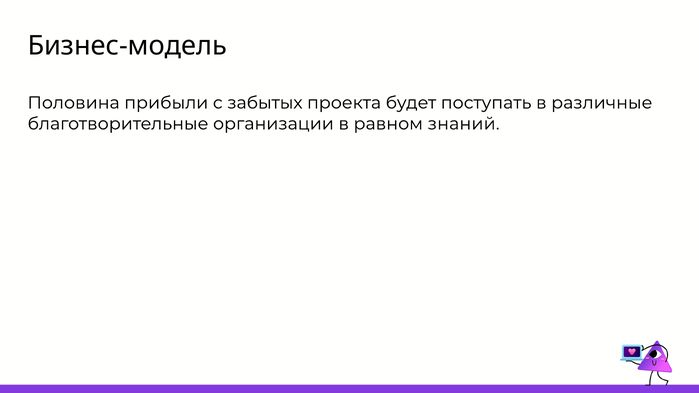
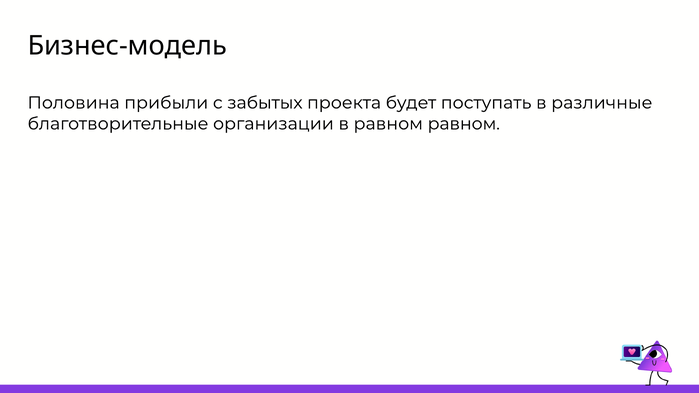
равном знаний: знаний -> равном (464, 124)
